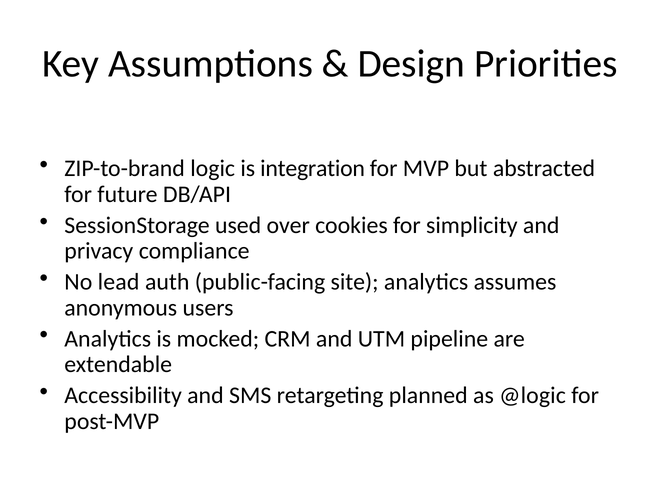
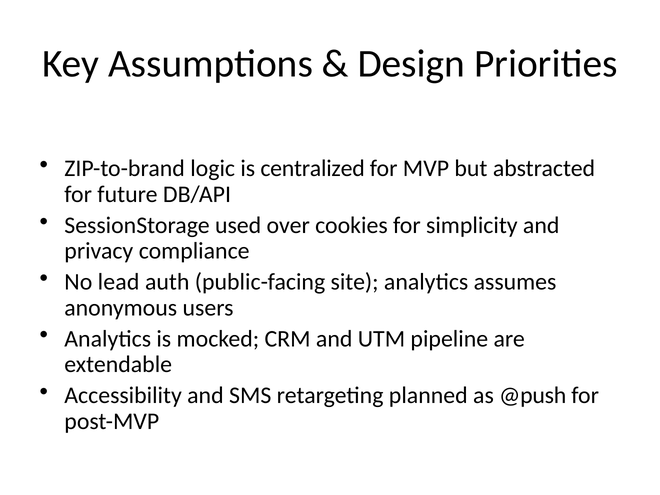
integration: integration -> centralized (313, 169)
@logic: @logic -> @push (533, 396)
